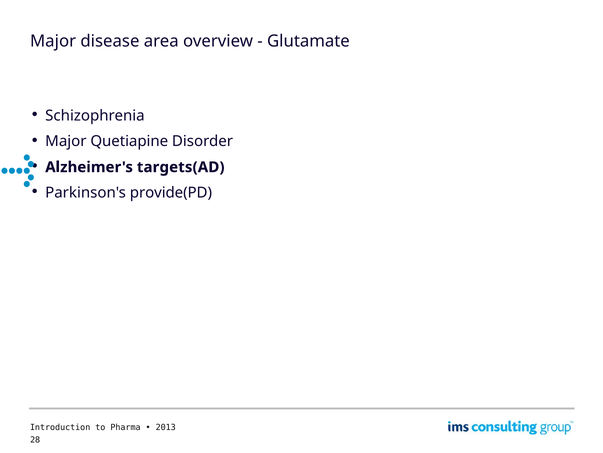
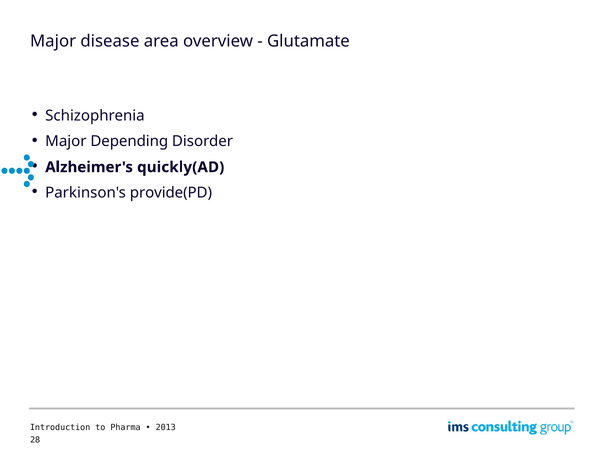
Quetiapine: Quetiapine -> Depending (129, 141)
targets(AD: targets(AD -> quickly(AD (181, 167)
